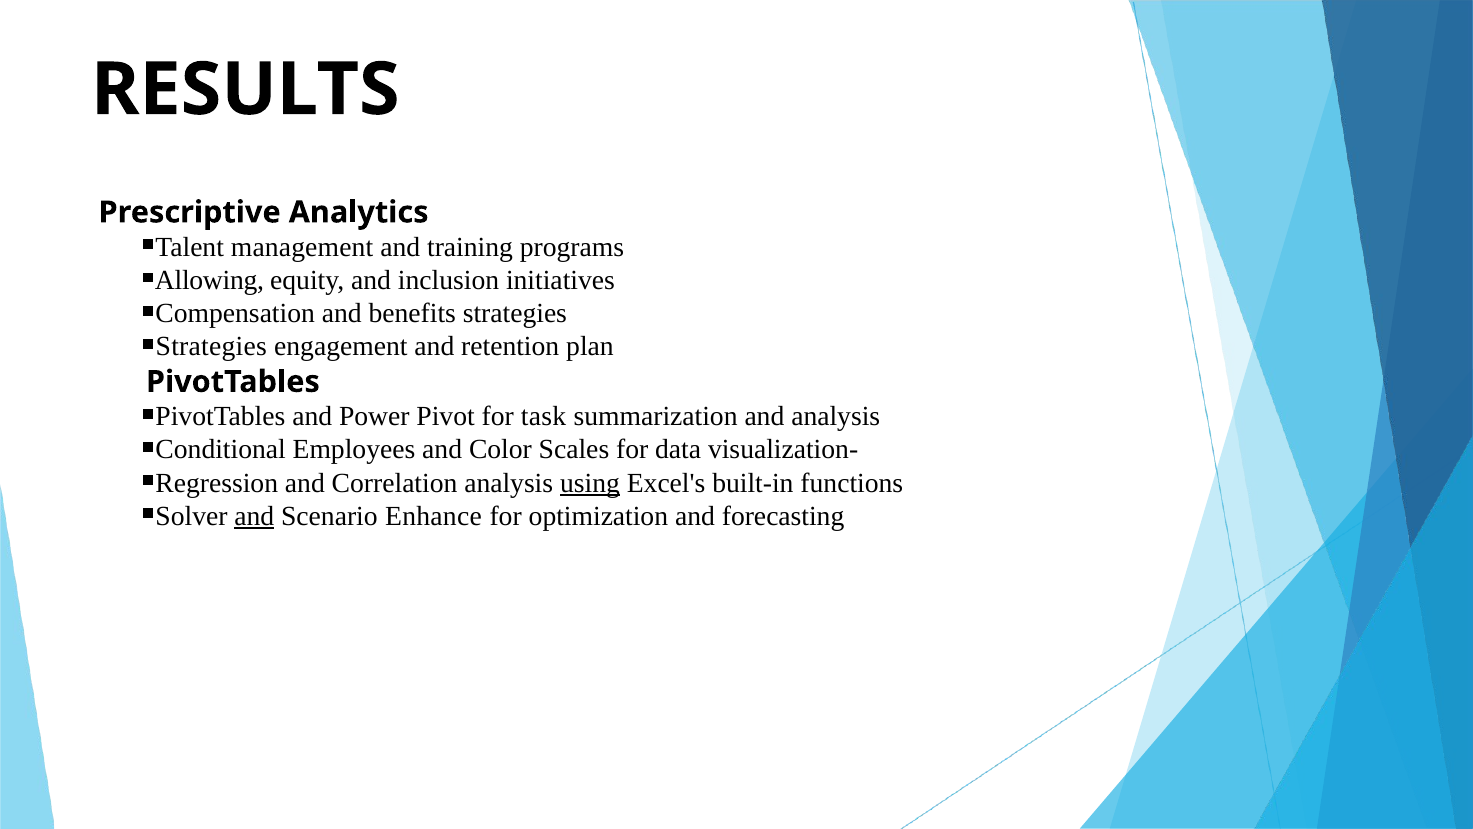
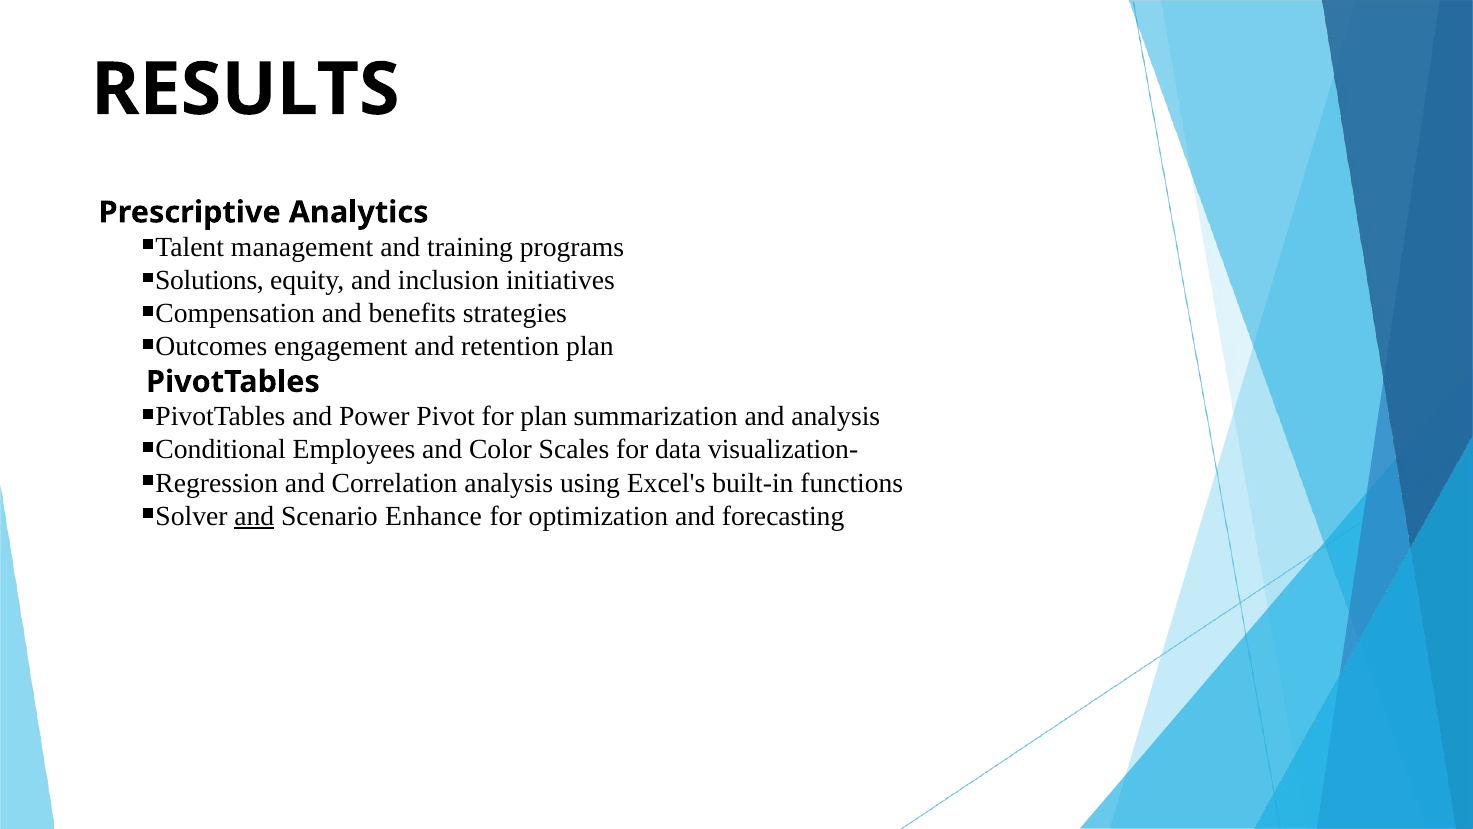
Allowing: Allowing -> Solutions (209, 280)
Strategies: Strategies -> Outcomes (211, 346)
for task: task -> plan (544, 416)
using underline: present -> none (590, 483)
